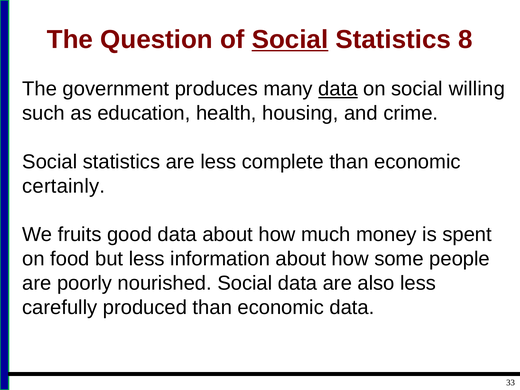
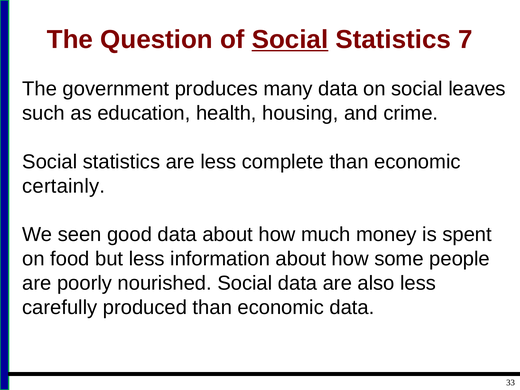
8: 8 -> 7 (465, 40)
data underline: present -> none (338, 89)
willing: willing -> leaves (477, 89)
fruits: fruits -> seen (80, 235)
